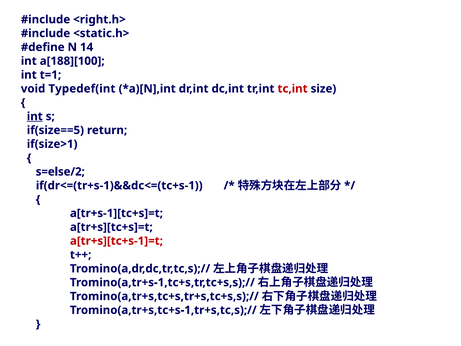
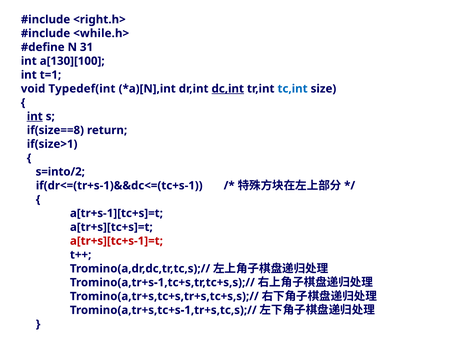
<static.h>: <static.h> -> <while.h> (101, 33)
14: 14 -> 31 (87, 47)
a[188][100: a[188][100 -> a[130][100 (72, 61)
dc,int underline: none -> present (228, 89)
tc,int colour: red -> blue (293, 89)
if(size==5: if(size==5 -> if(size==8 (55, 130)
s=else/2: s=else/2 -> s=into/2 (60, 172)
